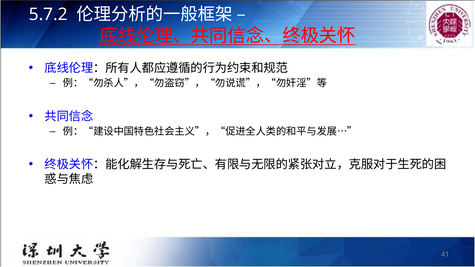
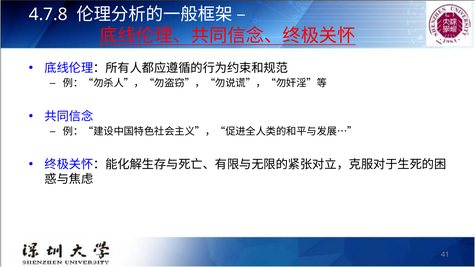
5.7.2: 5.7.2 -> 4.7.8 (48, 14)
